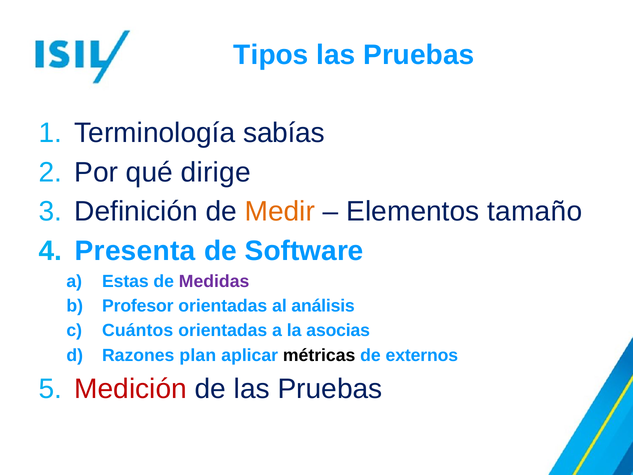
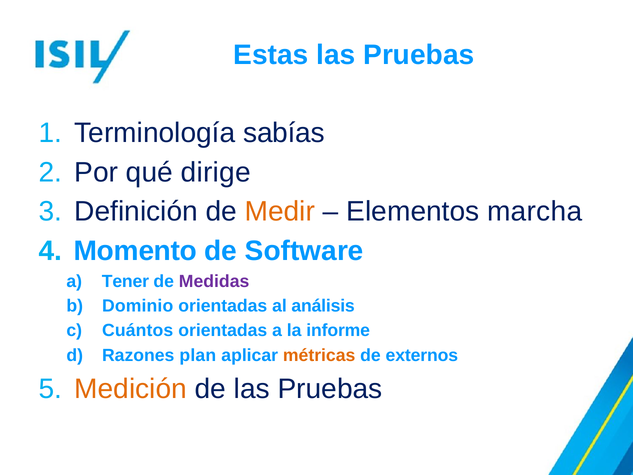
Tipos: Tipos -> Estas (271, 55)
tamaño: tamaño -> marcha (535, 212)
Presenta: Presenta -> Momento (135, 251)
Estas: Estas -> Tener (125, 281)
Profesor: Profesor -> Dominio (138, 306)
asocias: asocias -> informe (338, 330)
métricas colour: black -> orange (319, 355)
Medición colour: red -> orange (131, 389)
